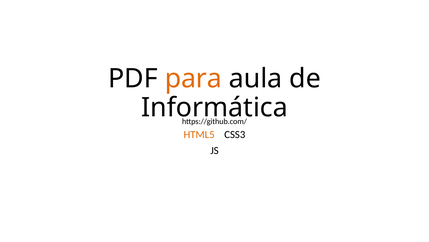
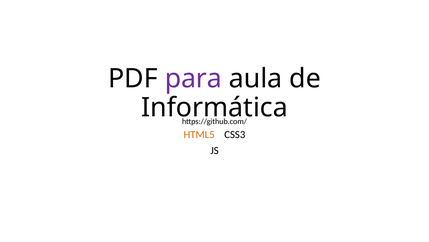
para colour: orange -> purple (193, 78)
